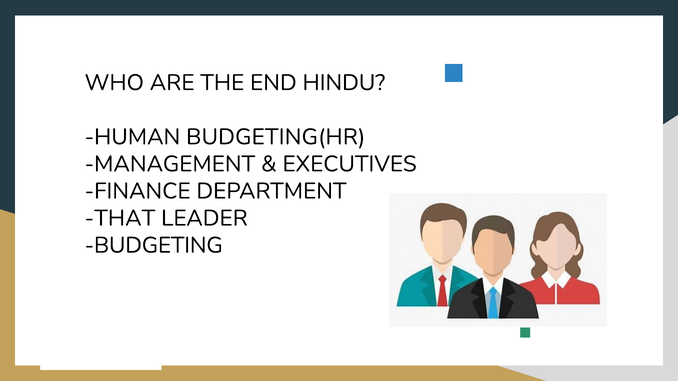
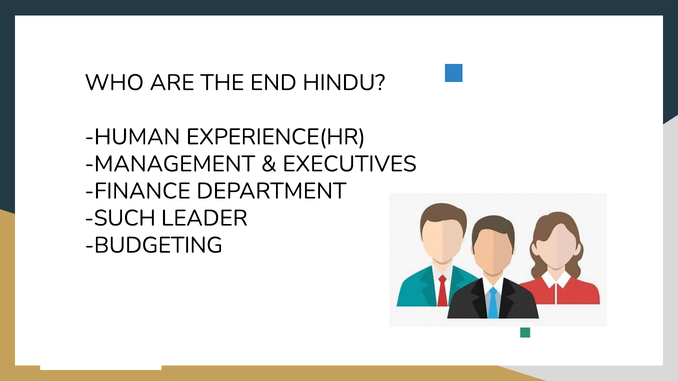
BUDGETING(HR: BUDGETING(HR -> EXPERIENCE(HR (276, 137)
THAT: THAT -> SUCH (120, 218)
